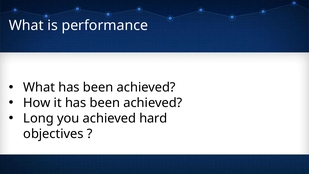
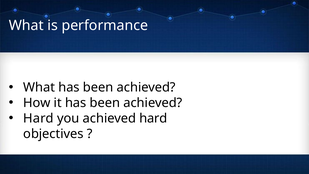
Long: Long -> Hard (38, 118)
